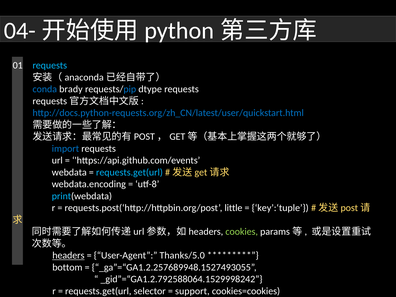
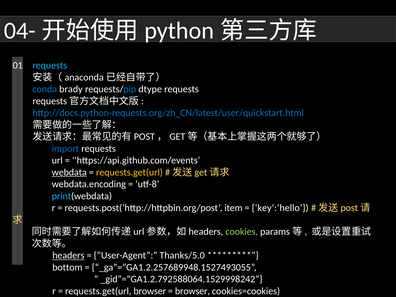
webdata underline: none -> present (69, 172)
requests.get(url colour: light blue -> yellow (129, 172)
little: little -> item (233, 208)
key’:‘tuple: key’:‘tuple -> key’:‘hello (280, 208)
requests.get(url selector: selector -> browser (150, 291)
support: support -> browser (192, 291)
